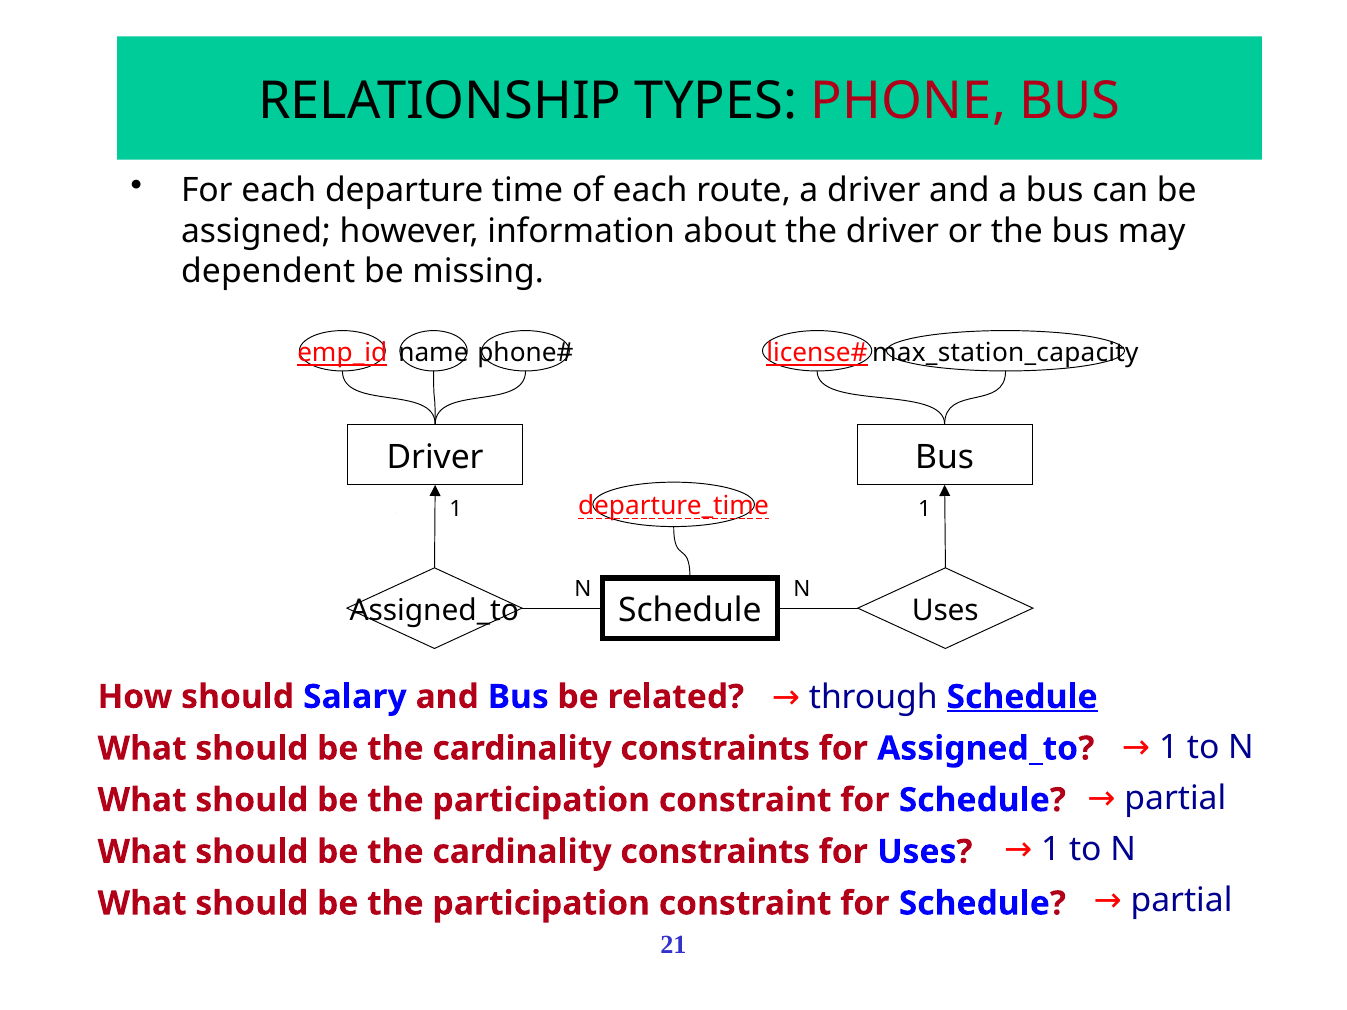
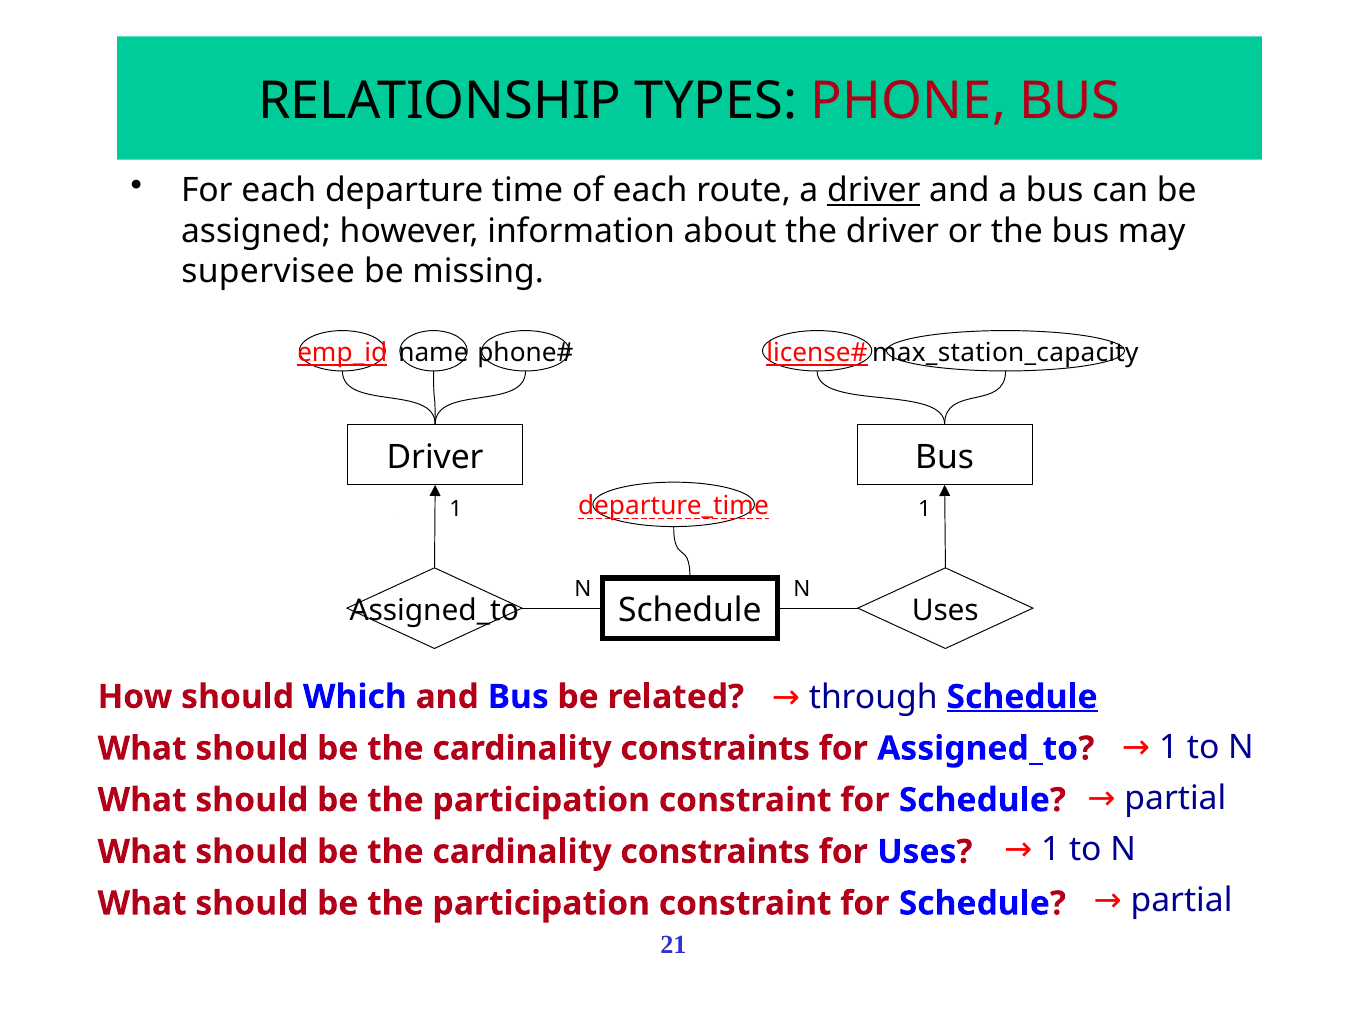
driver underline: none -> present (874, 191)
dependent: dependent -> supervisee (268, 272)
Salary: Salary -> Which (355, 697)
